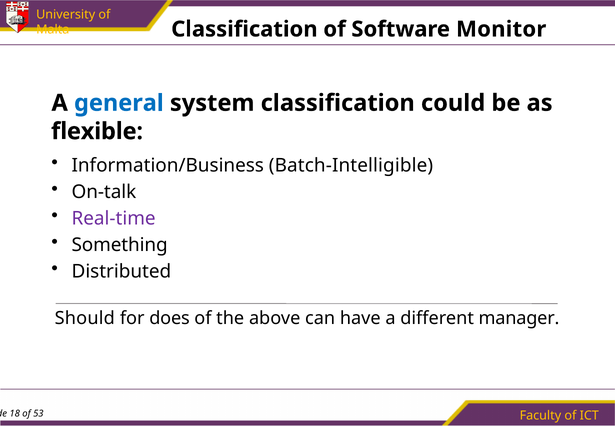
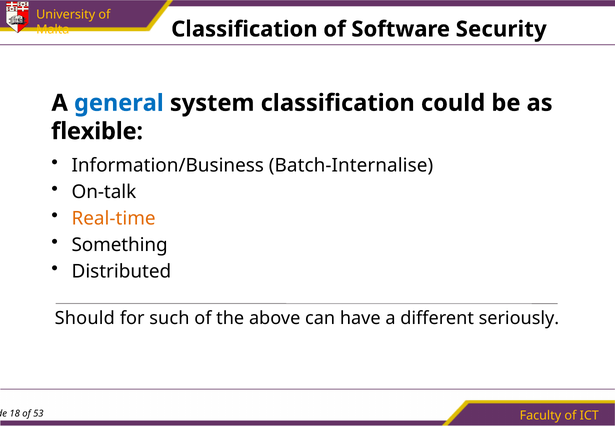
Monitor: Monitor -> Security (501, 29)
Batch-Intelligible: Batch-Intelligible -> Batch-Internalise (351, 165)
Real-time colour: purple -> orange (114, 218)
does: does -> such (169, 318)
manager: manager -> seriously (519, 318)
